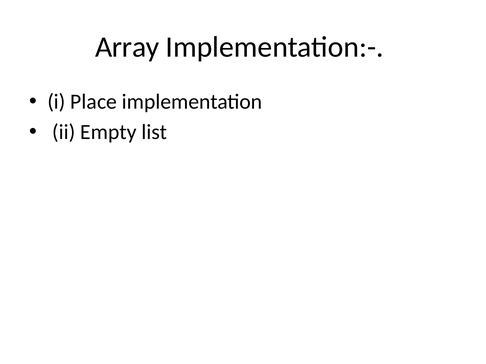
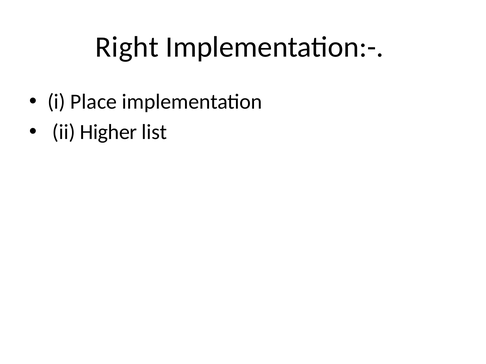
Array: Array -> Right (127, 47)
Empty: Empty -> Higher (109, 132)
